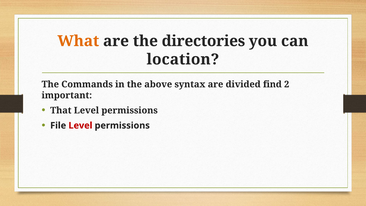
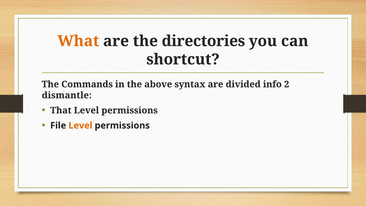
location: location -> shortcut (183, 59)
find: find -> info (272, 84)
important: important -> dismantle (67, 95)
Level colour: red -> orange (80, 125)
